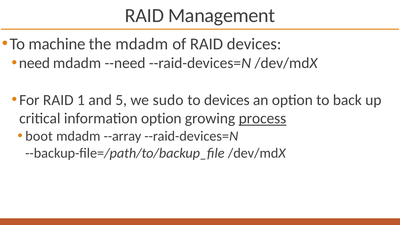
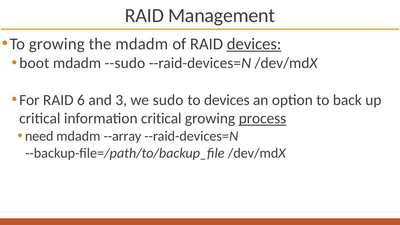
To machine: machine -> growing (57, 44)
devices underline: none -> present (254, 44)
need: need -> boot (34, 63)
--need: --need -> --sudo (125, 63)
1: 1 -> 6 (81, 100)
5: 5 -> 3 (121, 100)
information option: option -> critical (161, 119)
boot: boot -> need (39, 136)
